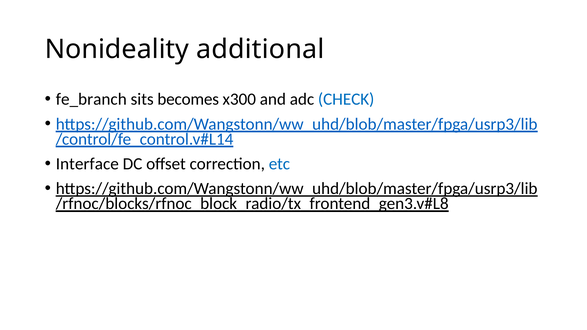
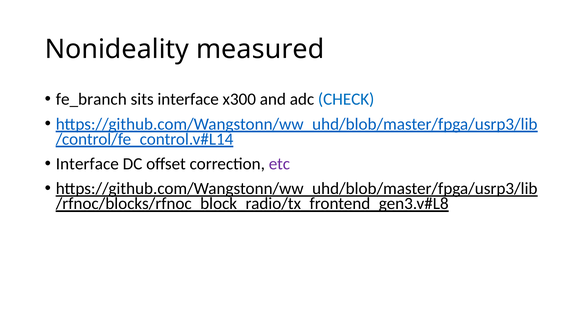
additional: additional -> measured (260, 49)
sits becomes: becomes -> interface (188, 99)
etc colour: blue -> purple (279, 164)
